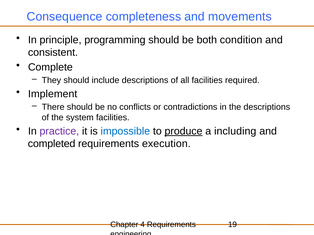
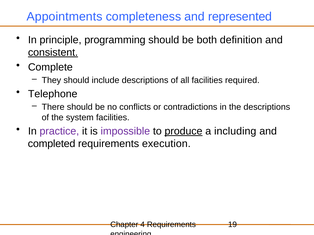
Consequence: Consequence -> Appointments (65, 17)
movements: movements -> represented (240, 17)
condition: condition -> definition (241, 40)
consistent underline: none -> present (53, 53)
Implement: Implement -> Telephone (53, 94)
impossible colour: blue -> purple (125, 131)
